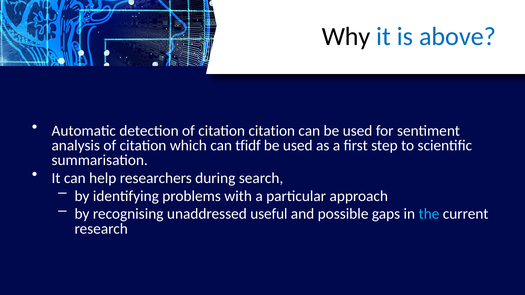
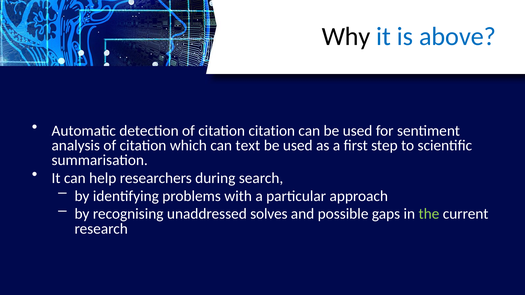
tfidf: tfidf -> text (248, 146)
useful: useful -> solves (269, 214)
the colour: light blue -> light green (429, 214)
